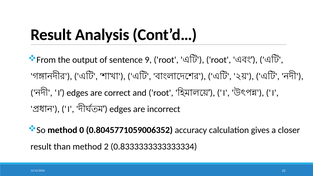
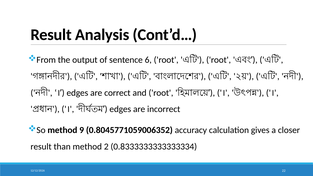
9: 9 -> 6 (148, 60)
0: 0 -> 9 (82, 130)
